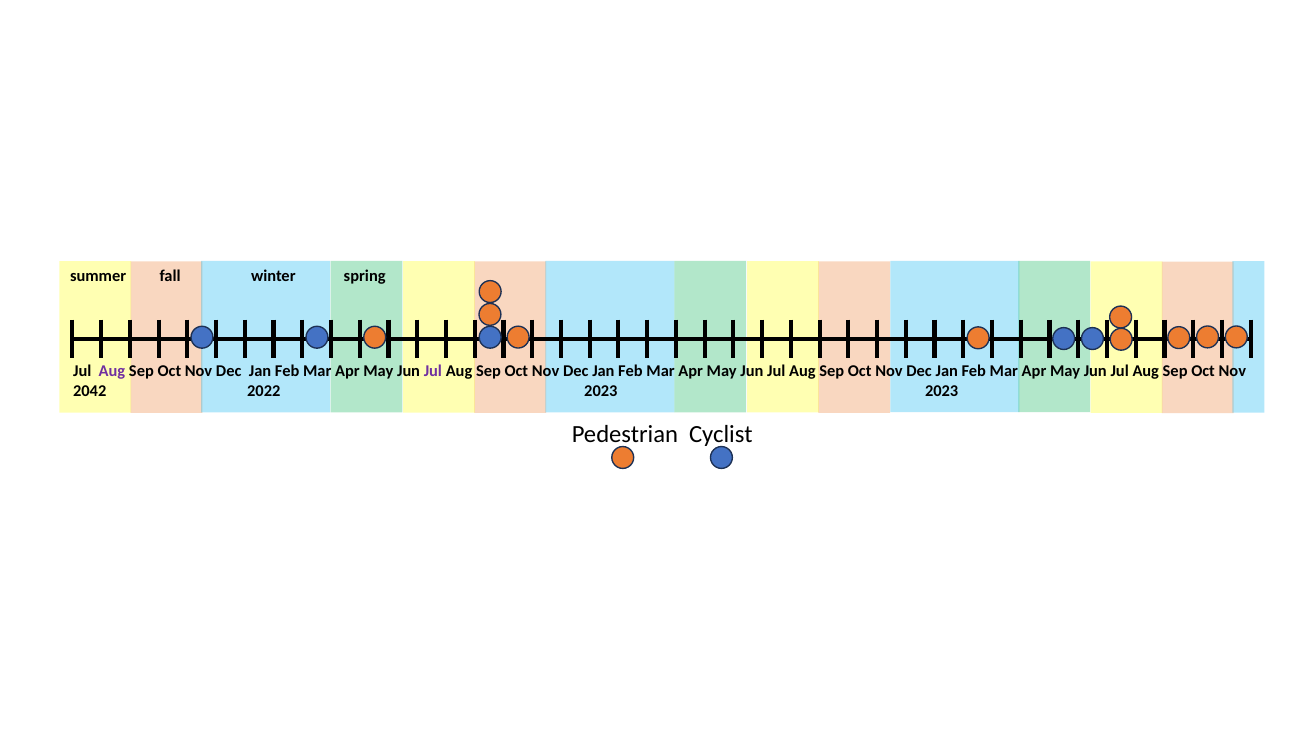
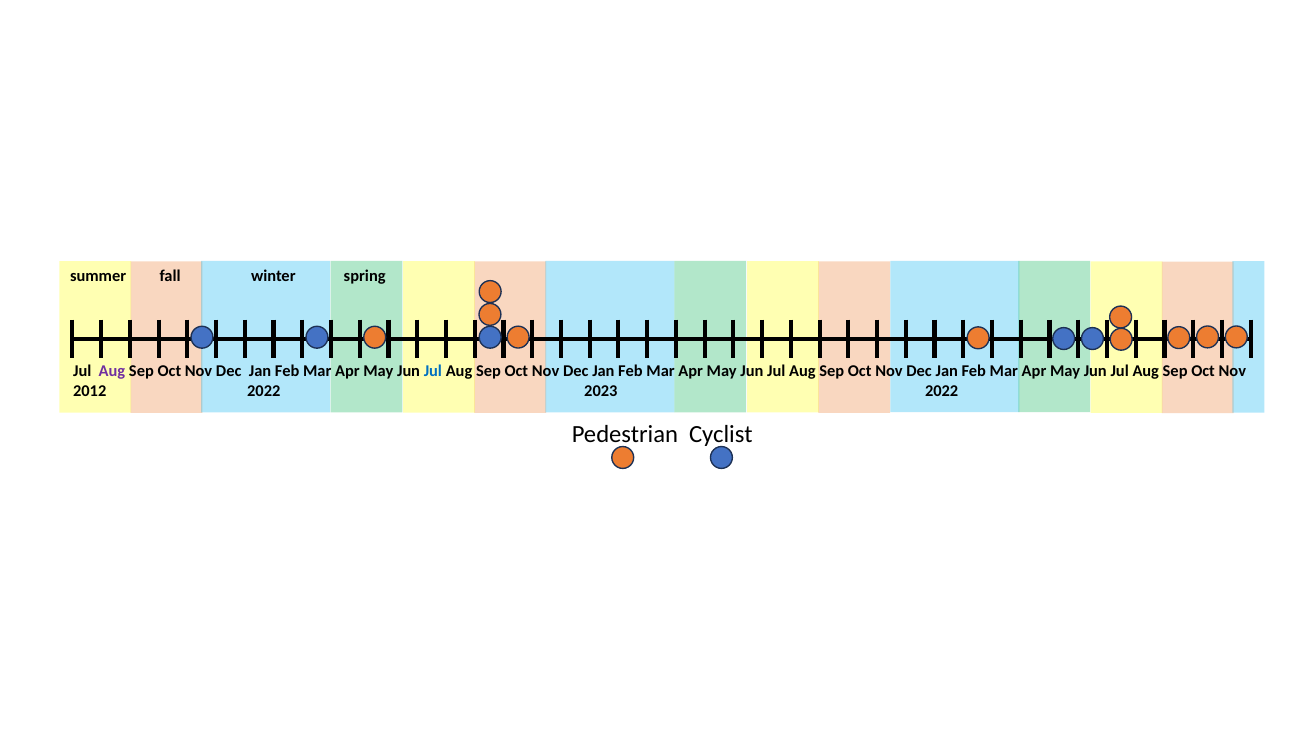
Jul colour: purple -> blue (433, 372)
2042: 2042 -> 2012 (90, 391)
2023 2023: 2023 -> 2022 (942, 391)
